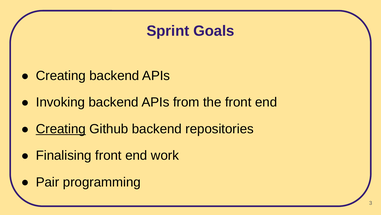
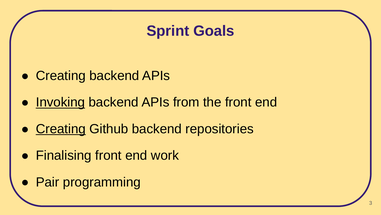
Invoking underline: none -> present (60, 102)
